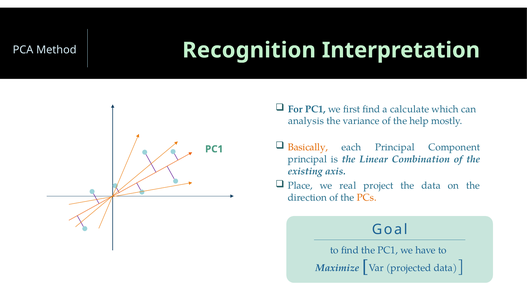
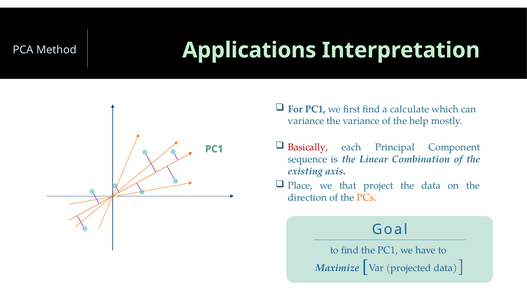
Recognition: Recognition -> Applications (249, 50)
analysis: analysis -> variance (306, 121)
Basically colour: orange -> red (308, 147)
principal: principal -> sequence (307, 159)
real: real -> that (348, 185)
